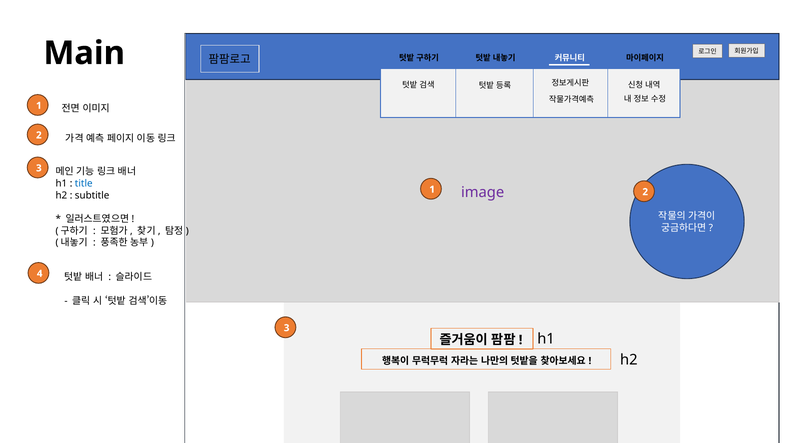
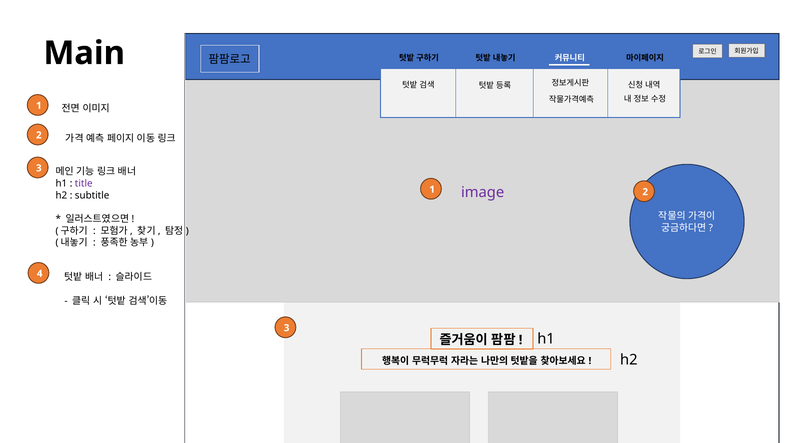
title colour: blue -> purple (84, 183)
